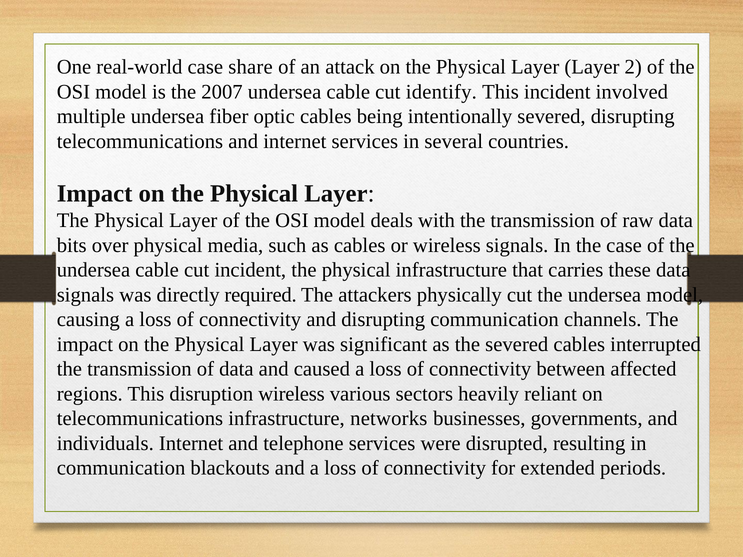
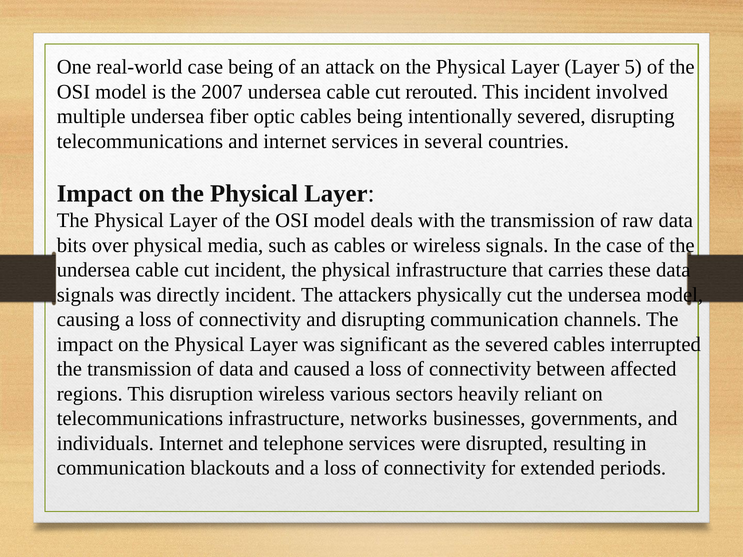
case share: share -> being (251, 67)
2: 2 -> 5 (633, 67)
identify: identify -> rerouted (442, 92)
directly required: required -> incident (261, 295)
